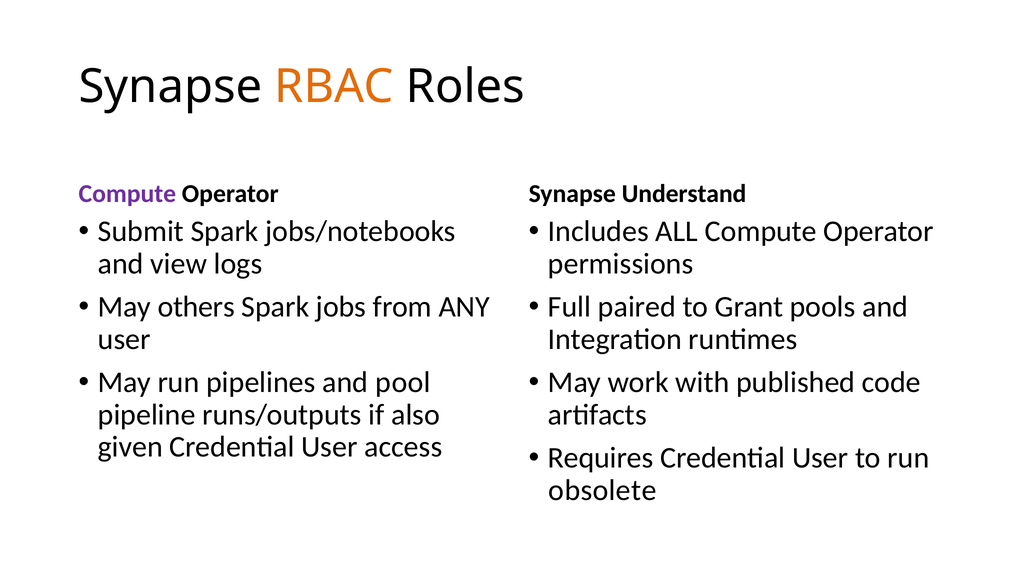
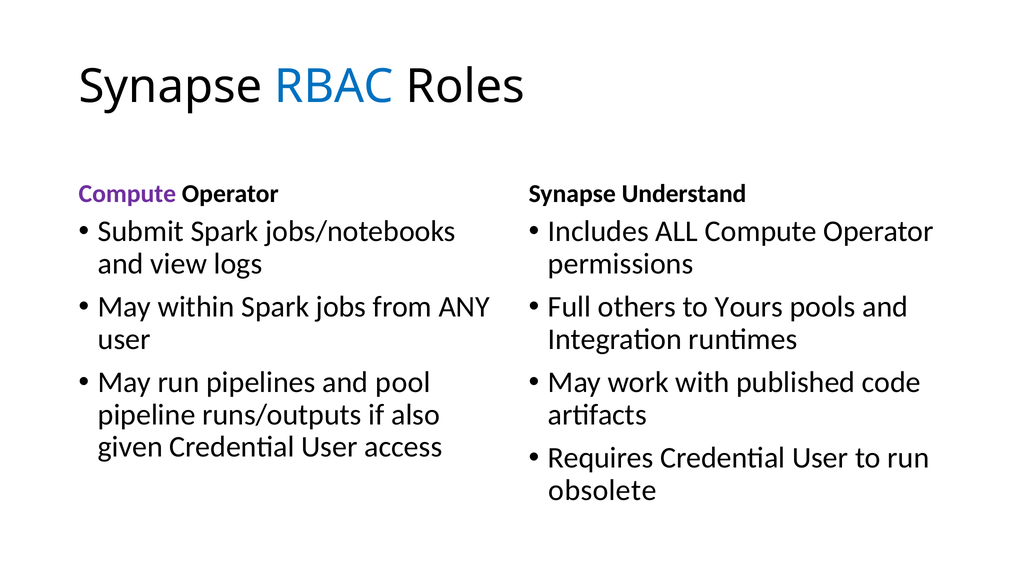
RBAC colour: orange -> blue (334, 86)
others: others -> within (196, 307)
paired: paired -> others (637, 307)
Grant: Grant -> Yours (749, 307)
